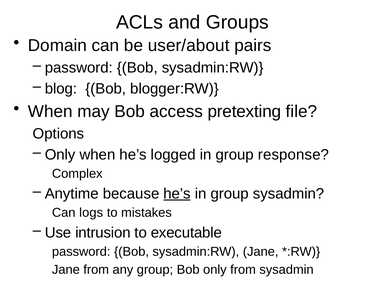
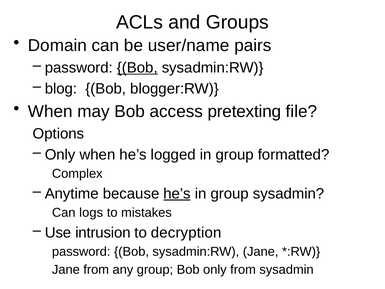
user/about: user/about -> user/name (189, 45)
Bob underline: none -> present (137, 68)
response: response -> formatted (294, 154)
executable: executable -> decryption (186, 232)
